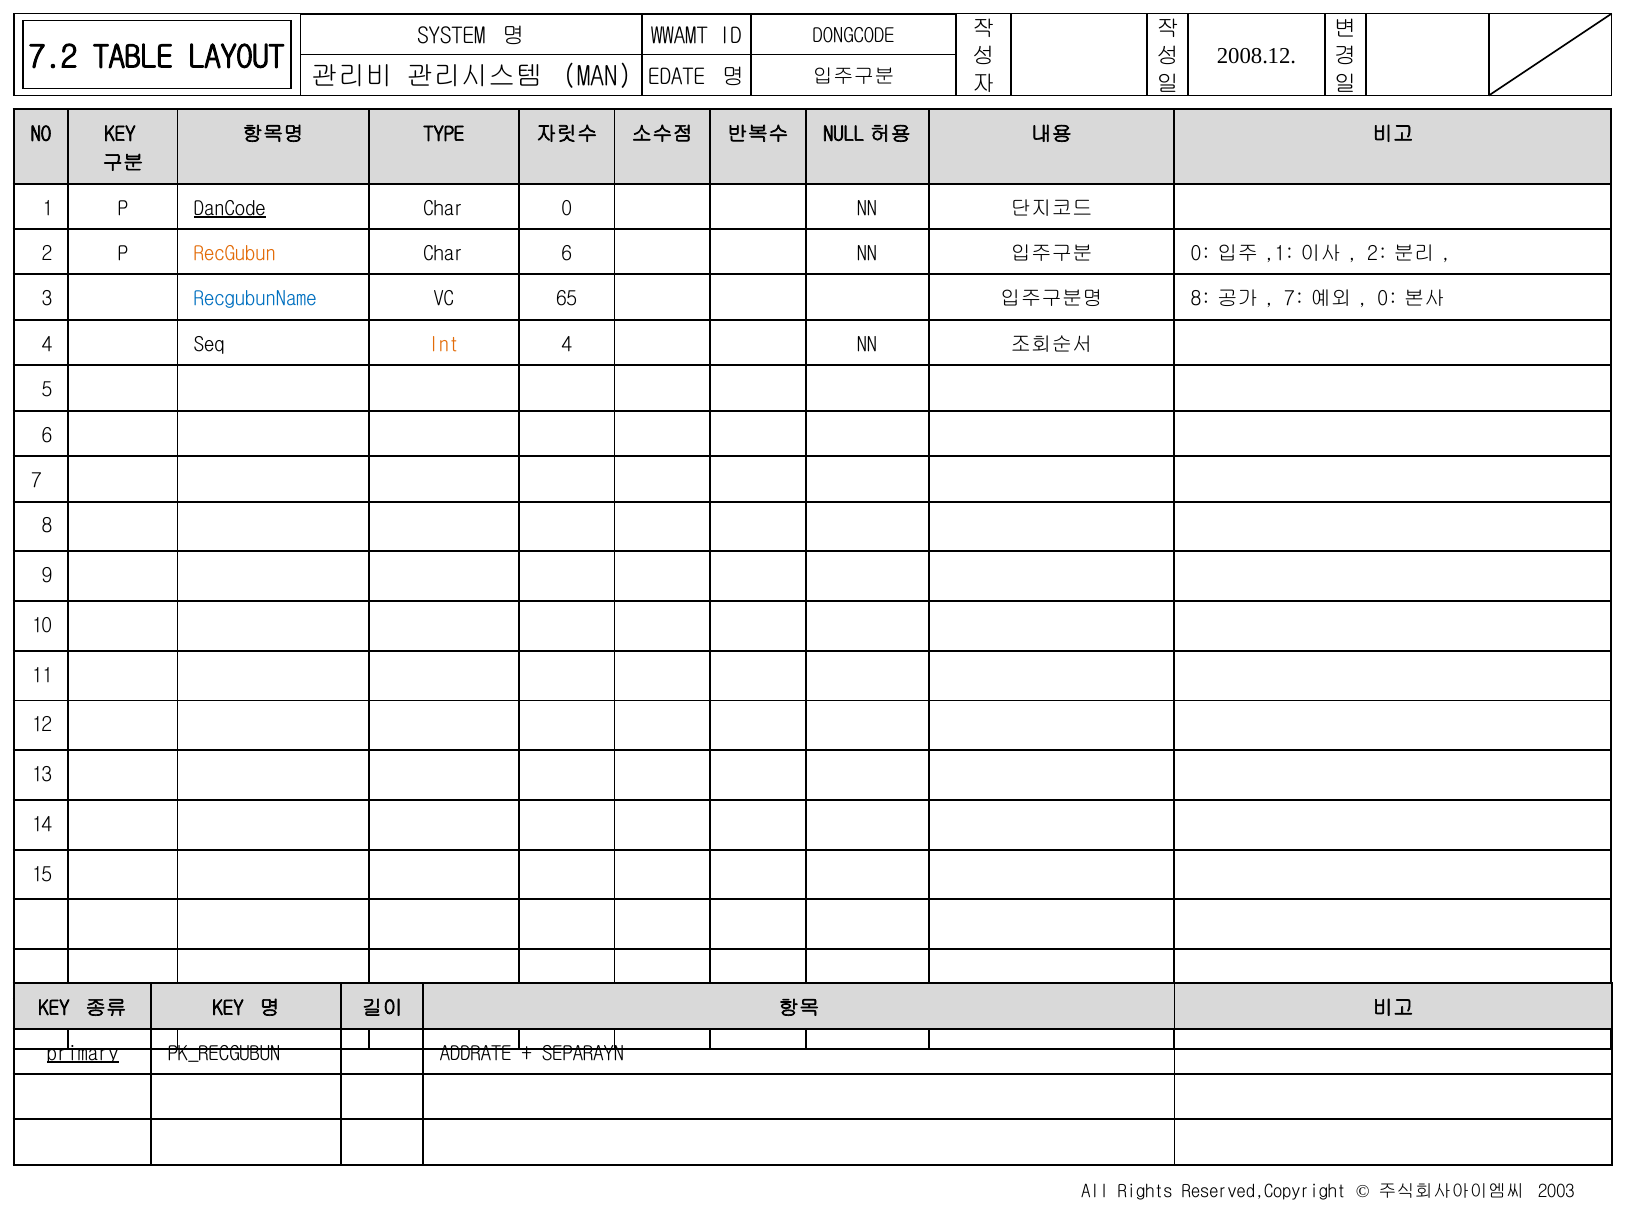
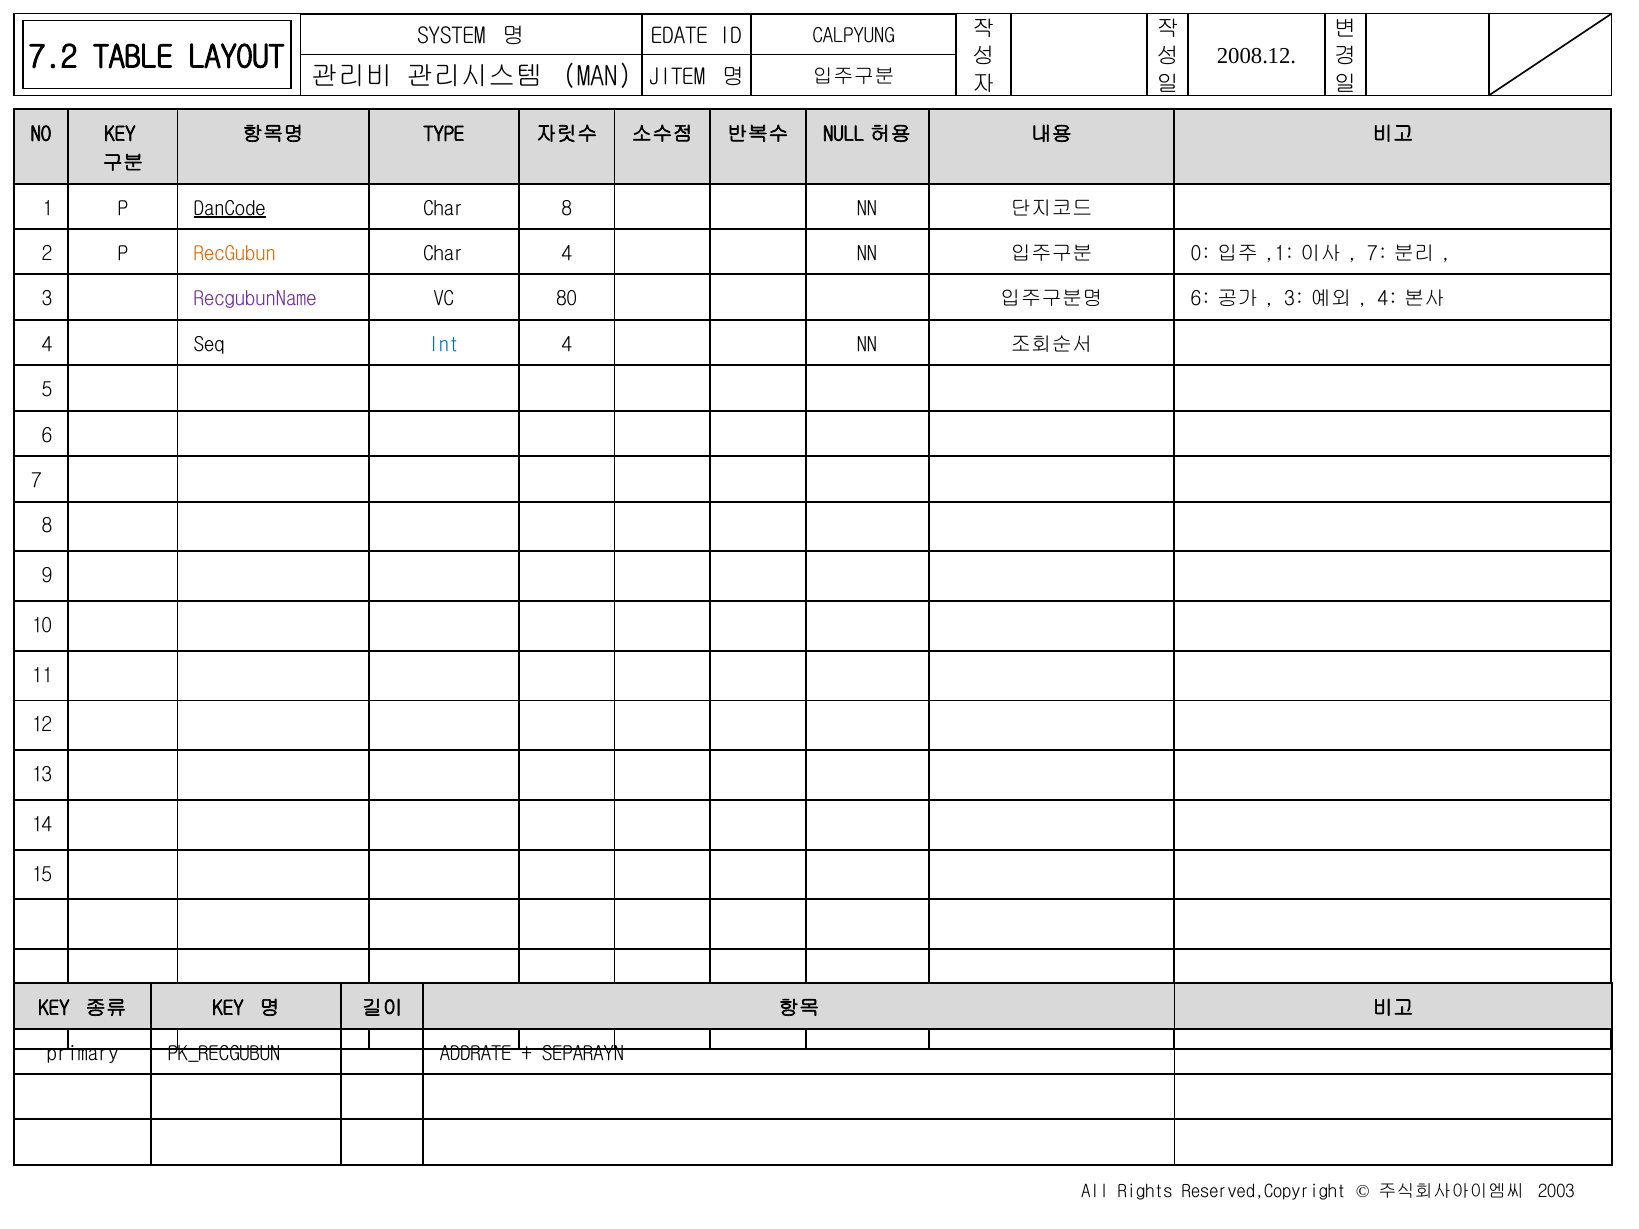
WWAMT: WWAMT -> EDATE (680, 36)
DONGCODE: DONGCODE -> CALPYUNG (854, 36)
EDATE: EDATE -> JITEM (677, 77)
Char 0: 0 -> 8 (567, 208)
Char 6: 6 -> 4 (567, 254)
2: 2 -> 7 (1378, 254)
RecgubunName colour: blue -> purple (255, 299)
65: 65 -> 80 (567, 299)
8: 8 -> 6 (1201, 299)
7: 7 -> 3 (1295, 299)
0: 0 -> 4 (1388, 299)
Int colour: orange -> blue (444, 345)
primary underline: present -> none (83, 1053)
